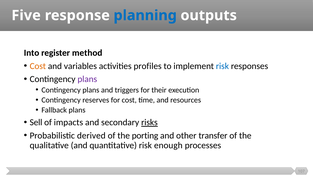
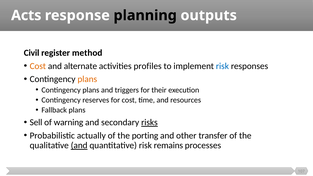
Five: Five -> Acts (26, 15)
planning colour: blue -> black (145, 15)
Into: Into -> Civil (32, 53)
variables: variables -> alternate (80, 66)
plans colour: purple -> orange (87, 79)
impacts: impacts -> warning (69, 123)
derived: derived -> actually (91, 136)
and underline: none -> present (79, 145)
enough: enough -> remains (168, 145)
